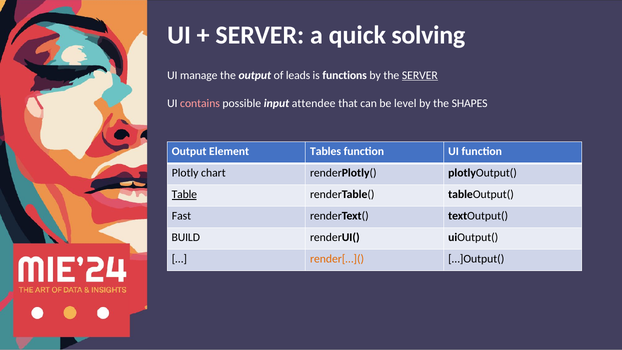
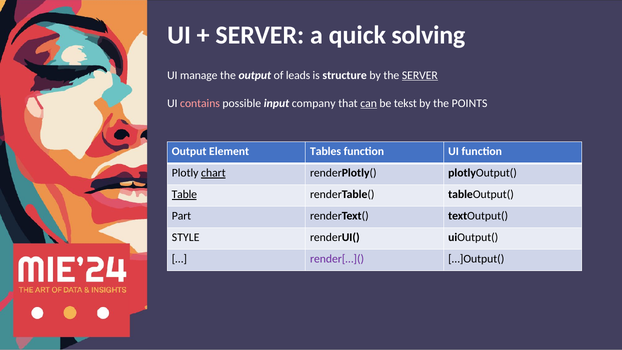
functions: functions -> structure (345, 75)
attendee: attendee -> company (314, 103)
can underline: none -> present (369, 103)
level: level -> tekst (405, 103)
SHAPES: SHAPES -> POINTS (470, 103)
chart underline: none -> present (213, 173)
Fast: Fast -> Part (181, 216)
BUILD: BUILD -> STYLE (186, 237)
render[…]( colour: orange -> purple (337, 259)
